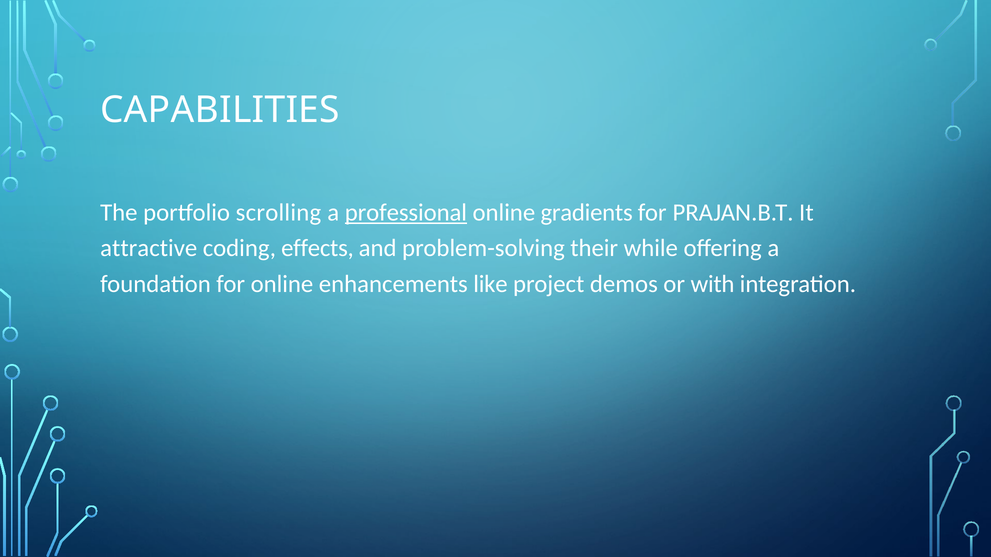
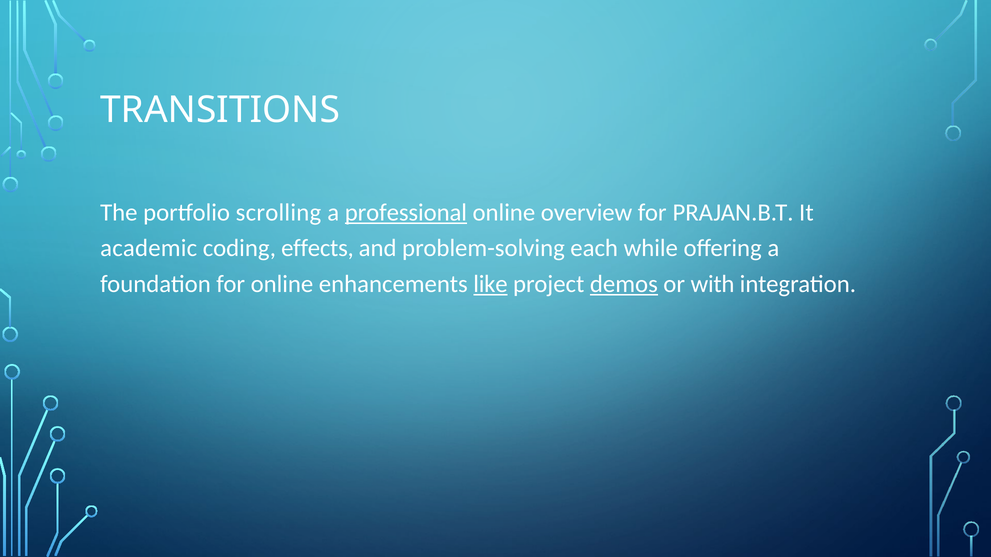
CAPABILITIES: CAPABILITIES -> TRANSITIONS (220, 110)
gradients: gradients -> overview (587, 213)
attractive: attractive -> academic (149, 249)
their: their -> each (594, 249)
like underline: none -> present (490, 284)
demos underline: none -> present (624, 284)
